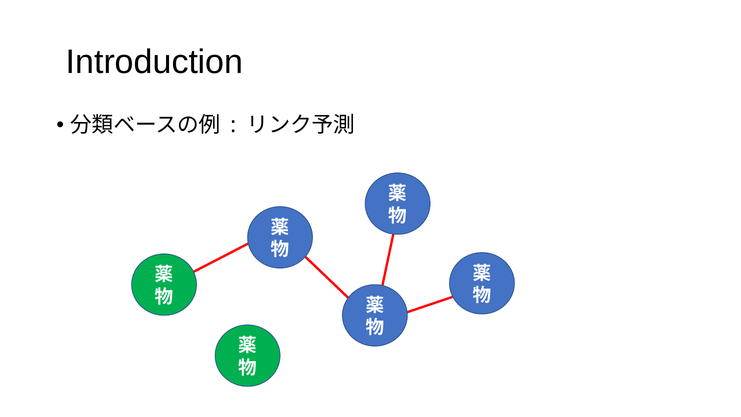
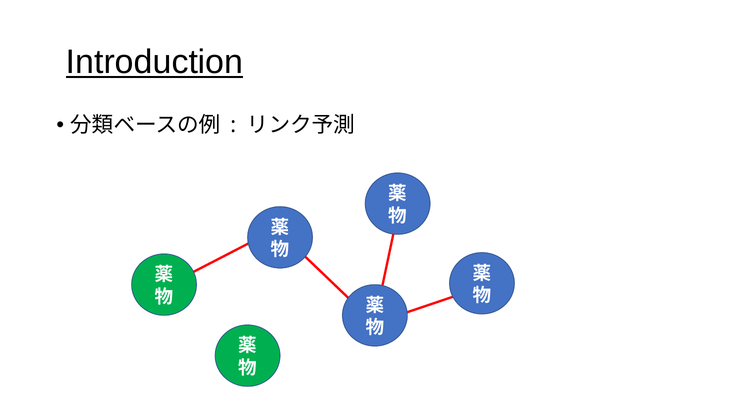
Introduction underline: none -> present (155, 62)
